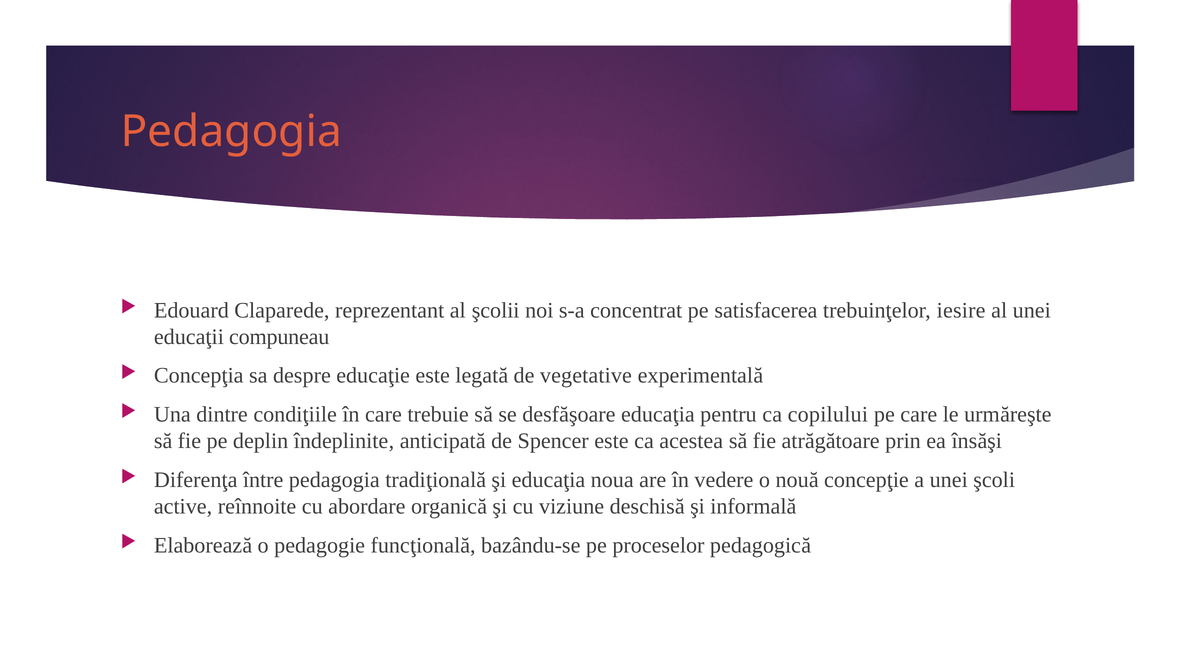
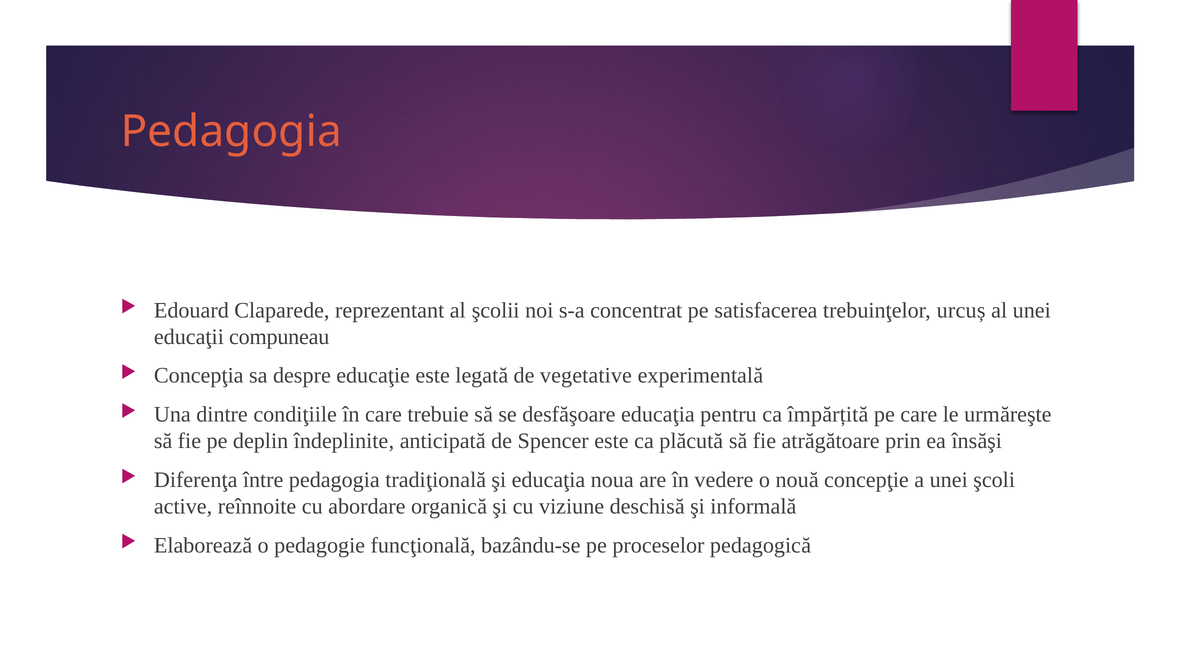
iesire: iesire -> urcuș (961, 310)
copilului: copilului -> împărțită (828, 415)
acestea: acestea -> plăcută (691, 441)
